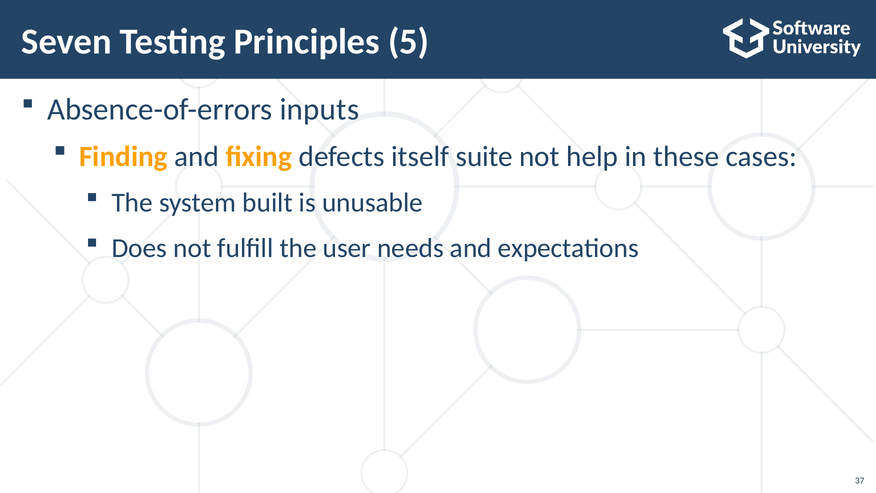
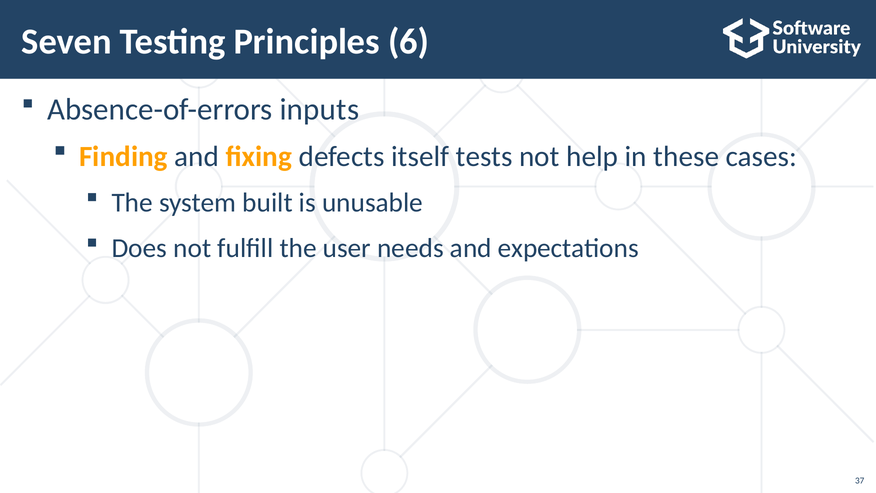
5: 5 -> 6 (409, 41)
suite: suite -> tests (484, 156)
